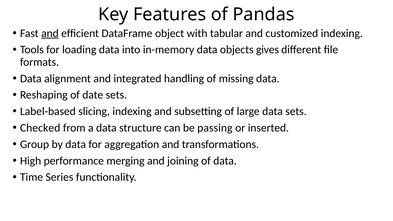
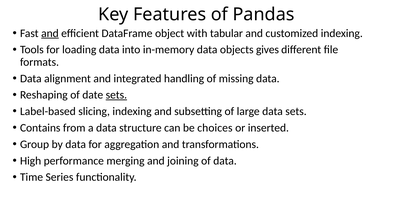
sets underline: none -> present (116, 95)
Checked: Checked -> Contains (40, 128)
passing: passing -> choices (215, 128)
